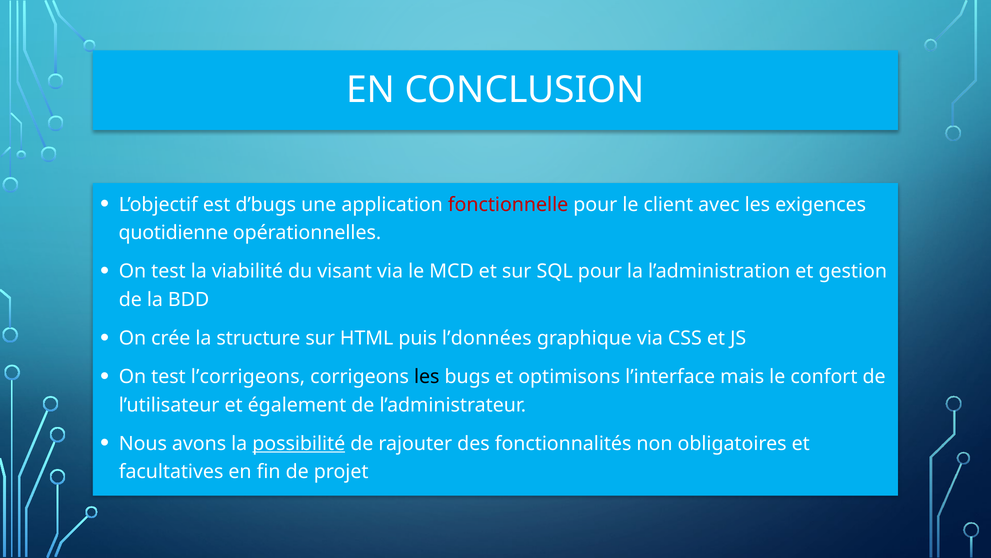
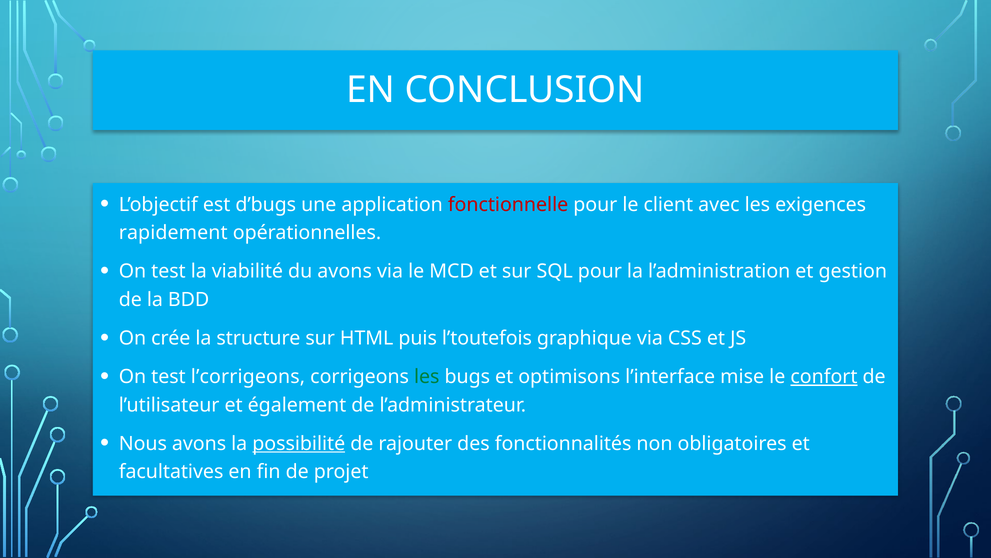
quotidienne: quotidienne -> rapidement (173, 233)
du visant: visant -> avons (345, 271)
l’données: l’données -> l’toutefois (487, 338)
les colour: black -> green (427, 376)
mais: mais -> mise (742, 376)
confort underline: none -> present (824, 376)
